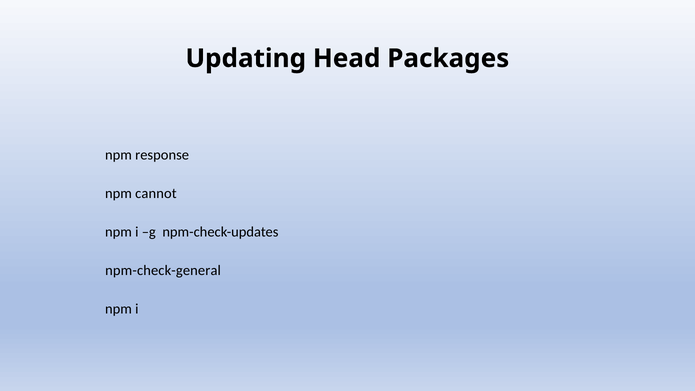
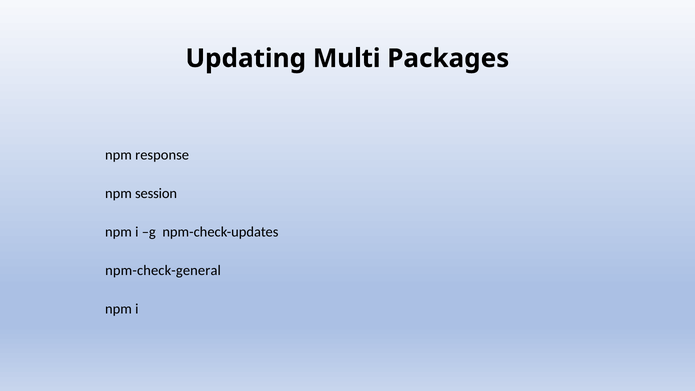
Head: Head -> Multi (347, 58)
cannot: cannot -> session (156, 193)
